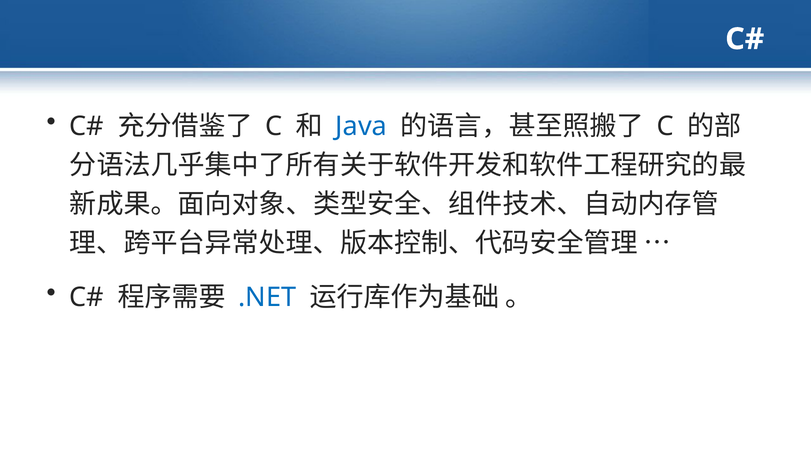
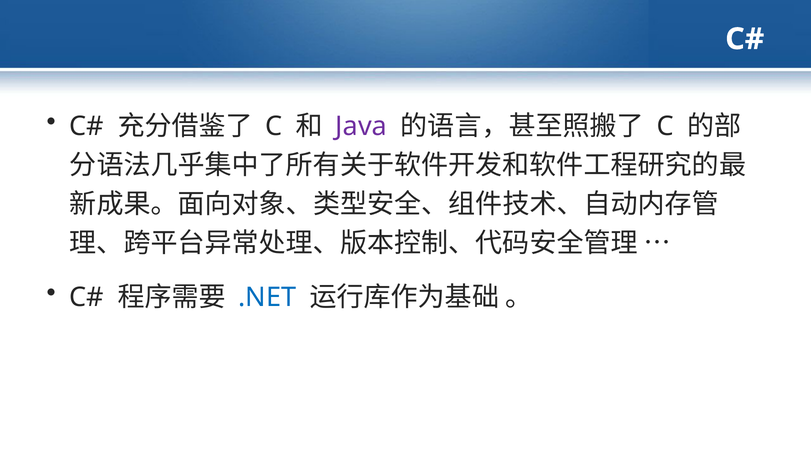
Java colour: blue -> purple (361, 126)
